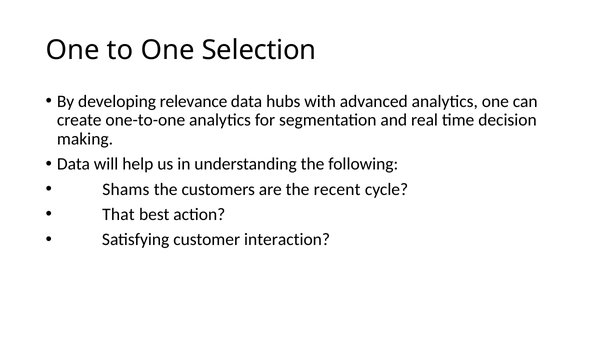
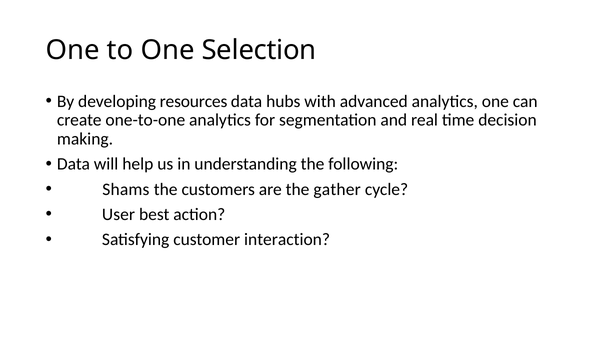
relevance: relevance -> resources (194, 101)
recent: recent -> gather (337, 190)
That: That -> User (119, 215)
